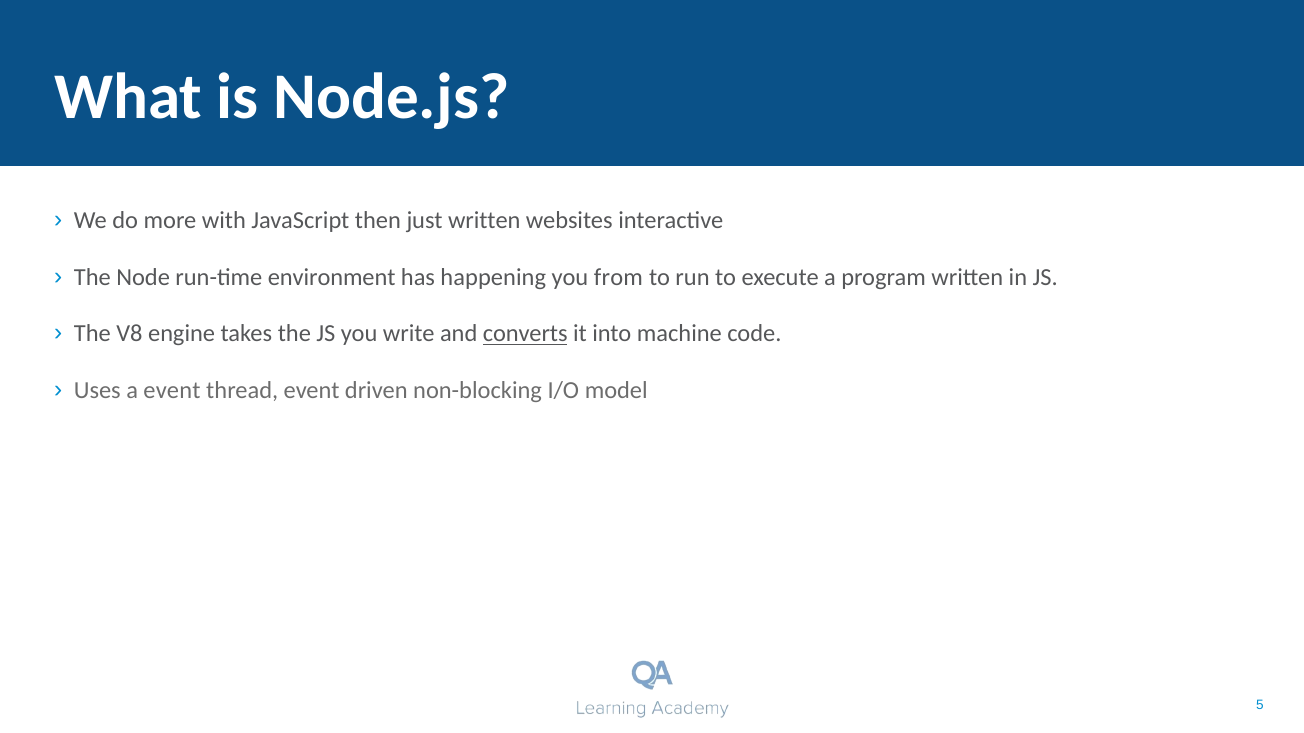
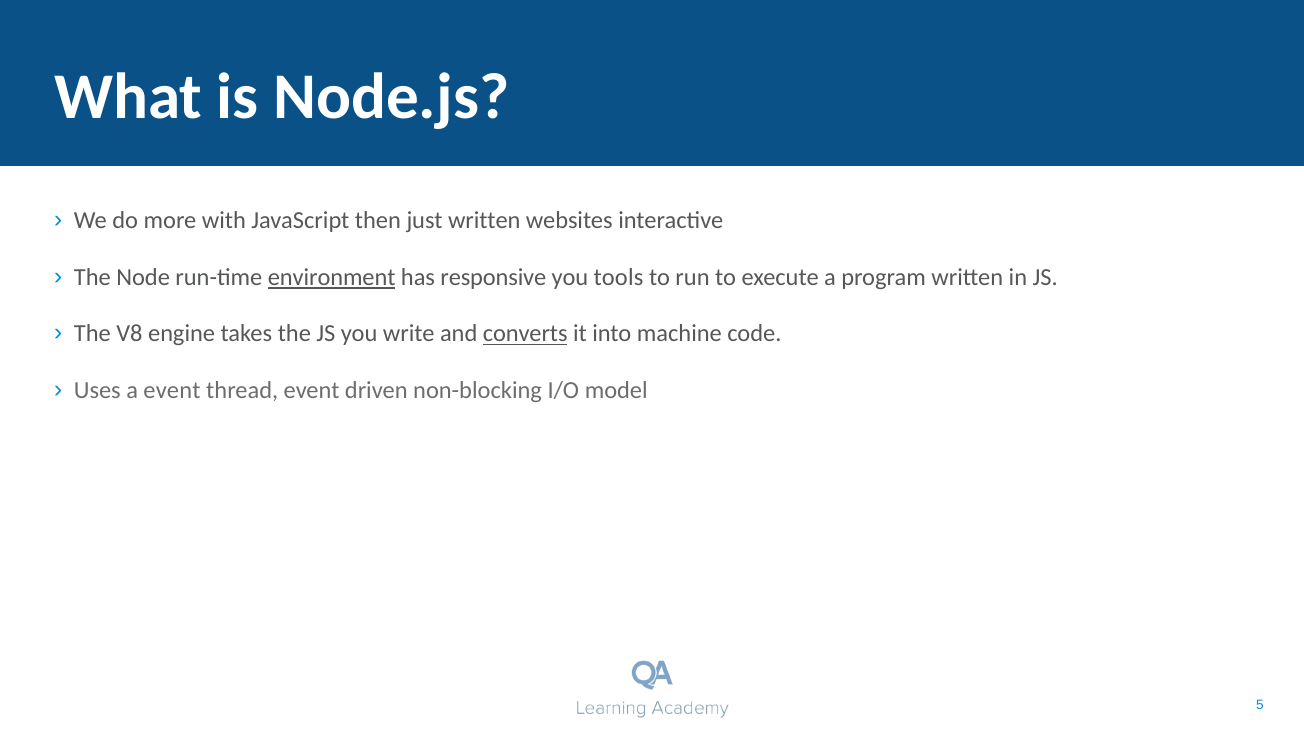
environment underline: none -> present (332, 278)
happening: happening -> responsive (493, 278)
from: from -> tools (618, 278)
